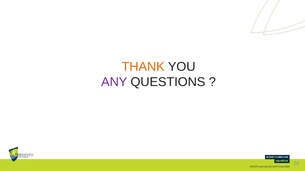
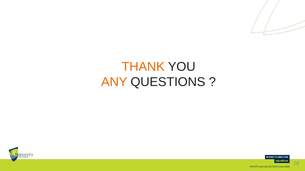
ANY colour: purple -> orange (114, 82)
